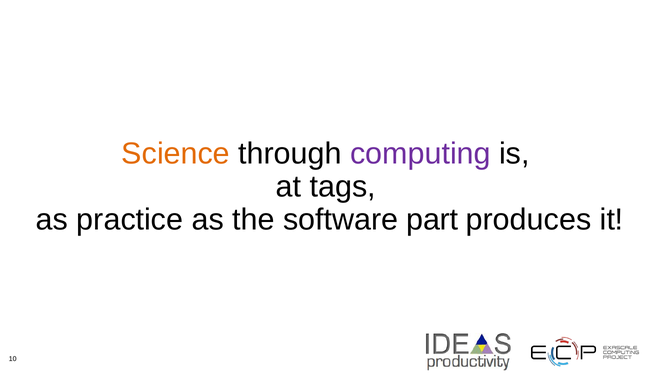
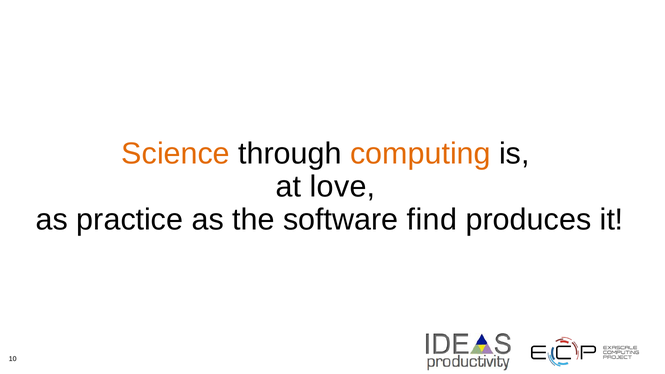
computing colour: purple -> orange (420, 154)
tags: tags -> love (343, 187)
part: part -> find (432, 220)
